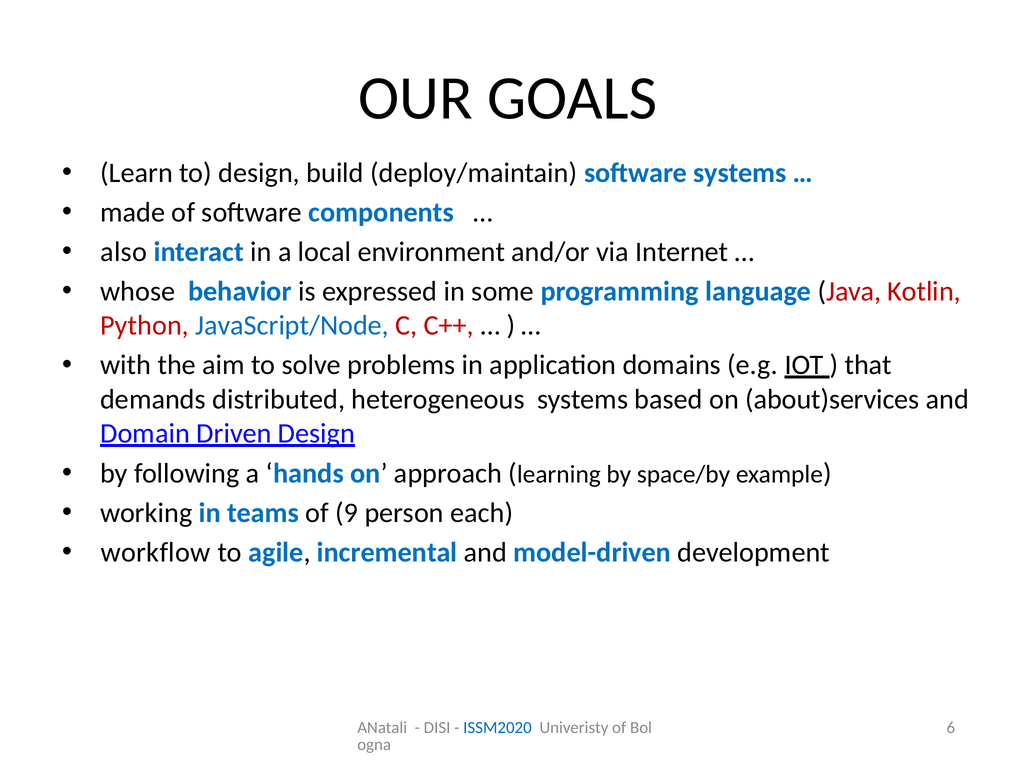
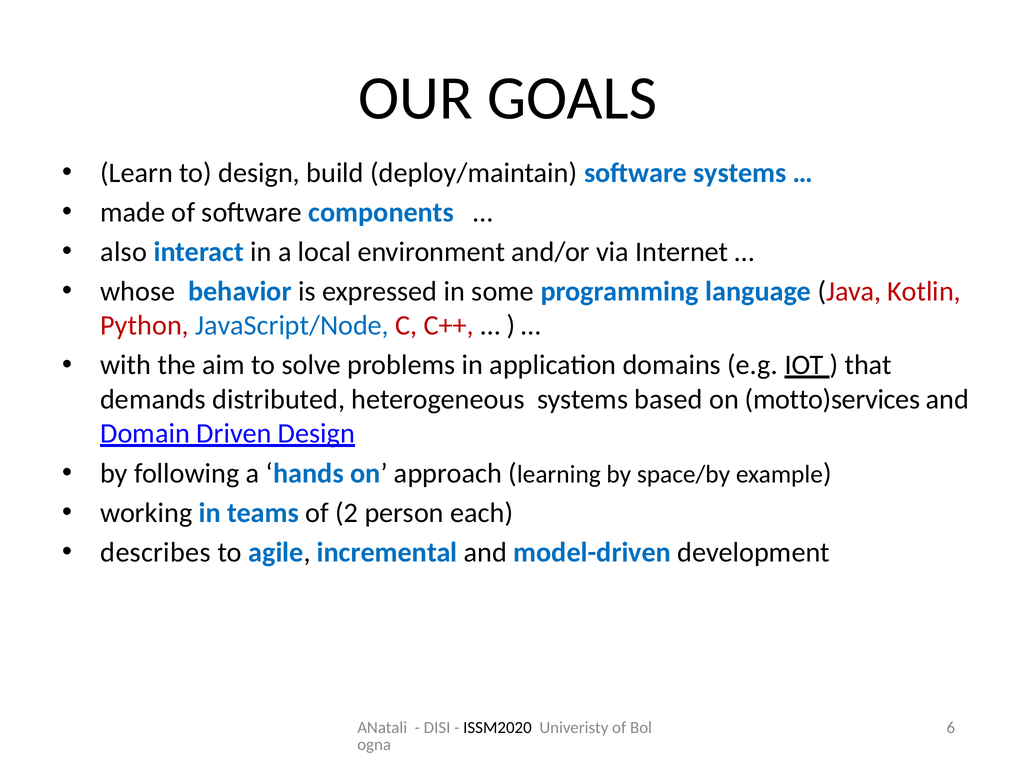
about)services: about)services -> motto)services (832, 399)
9: 9 -> 2 (347, 513)
workflow: workflow -> describes (156, 553)
ISSM2020 colour: blue -> black (497, 728)
